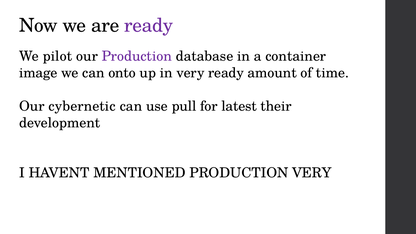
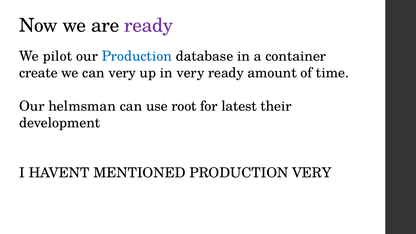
Production colour: purple -> blue (137, 56)
image: image -> create (38, 73)
can onto: onto -> very (122, 73)
cybernetic: cybernetic -> helmsman (82, 106)
pull: pull -> root (184, 106)
